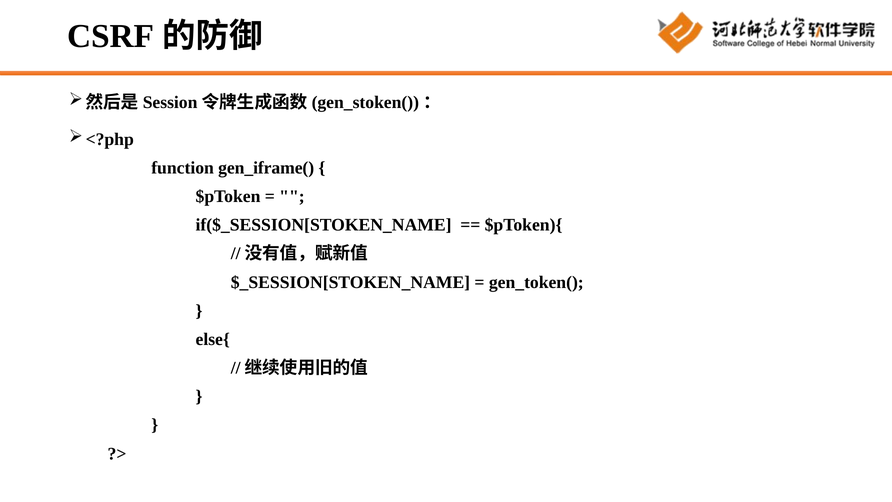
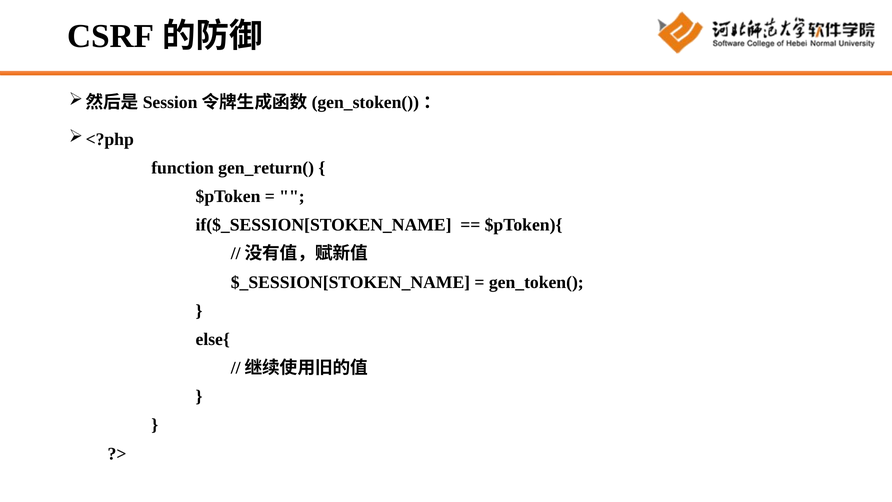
gen_iframe(: gen_iframe( -> gen_return( (266, 168)
